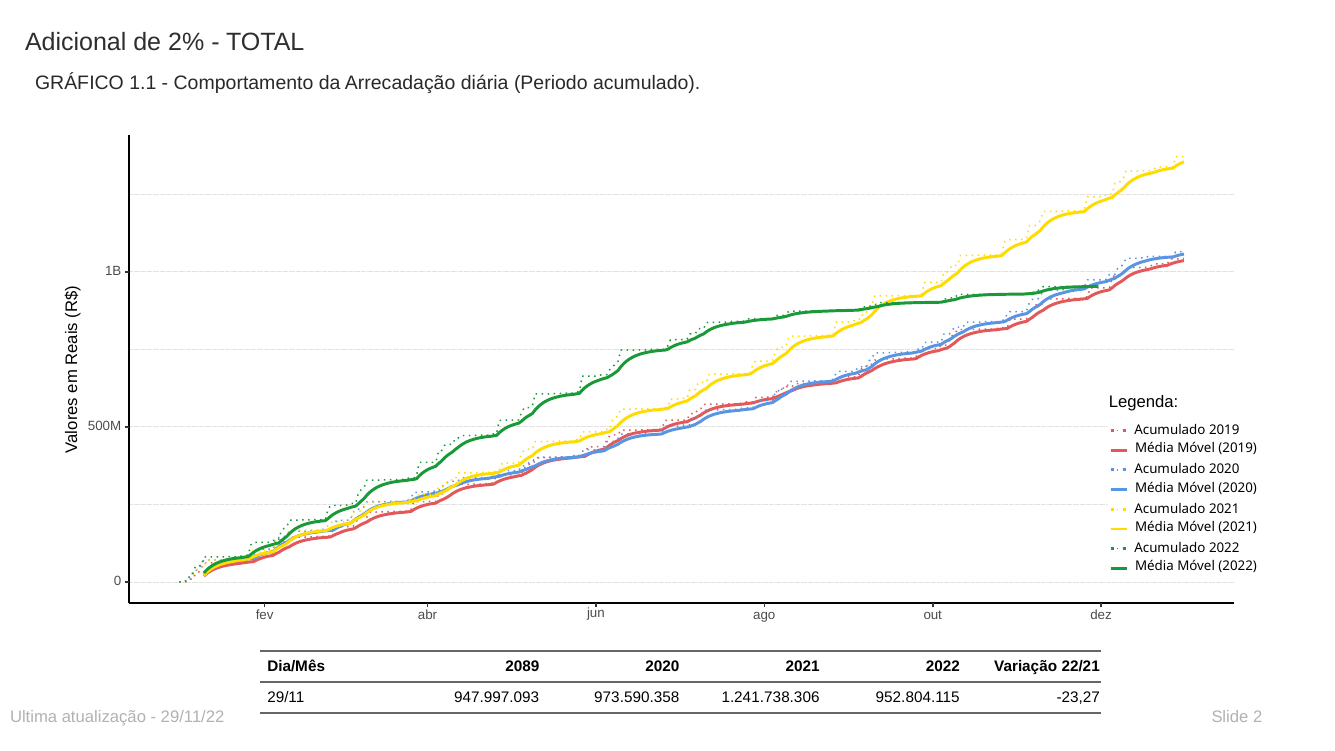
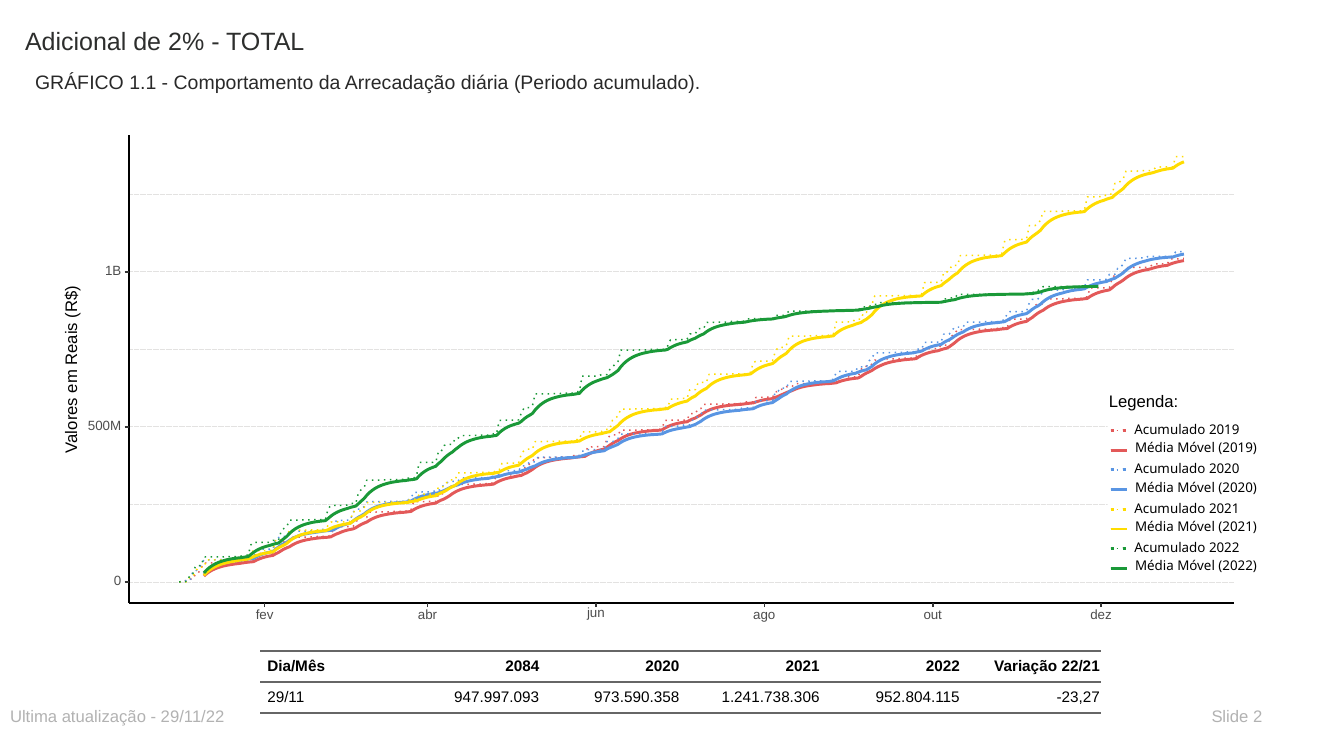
2089: 2089 -> 2084 (522, 667)
